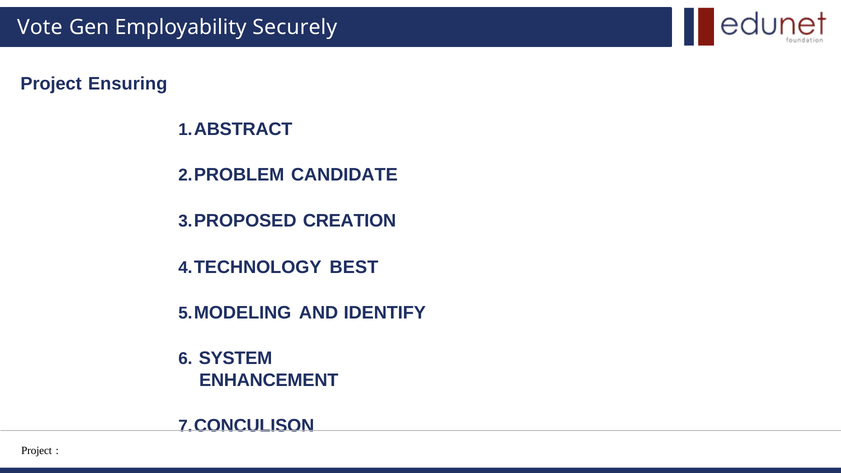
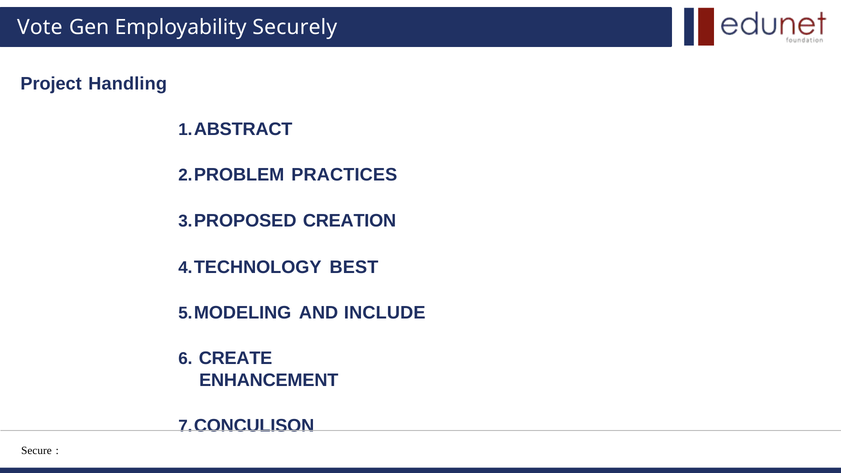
Ensuring: Ensuring -> Handling (128, 84)
CANDIDATE: CANDIDATE -> PRACTICES (344, 175)
IDENTIFY: IDENTIFY -> INCLUDE (385, 313)
SYSTEM: SYSTEM -> CREATE (236, 359)
Project: Project -> Secure (36, 450)
